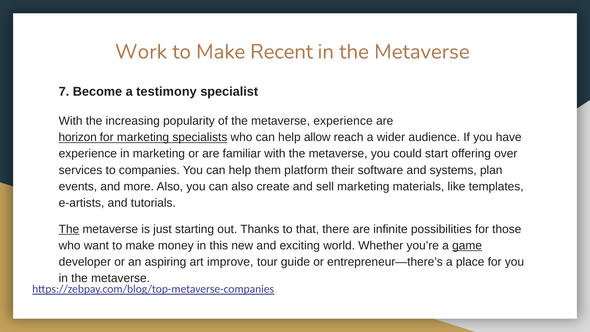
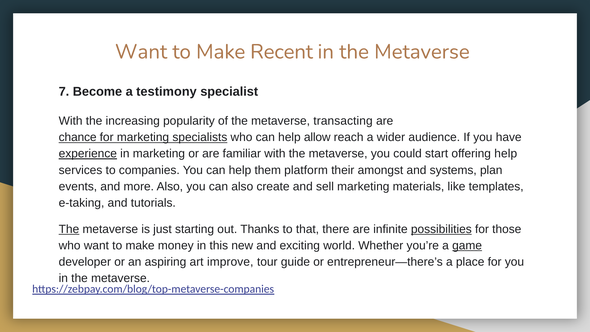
Work: Work -> Want (141, 52)
metaverse experience: experience -> transacting (343, 121)
horizon: horizon -> chance (78, 137)
experience underline: none -> present (88, 154)
offering over: over -> help (506, 154)
software: software -> amongst (380, 170)
e-artists: e-artists -> e-taking (82, 203)
possibilities underline: none -> present (441, 229)
